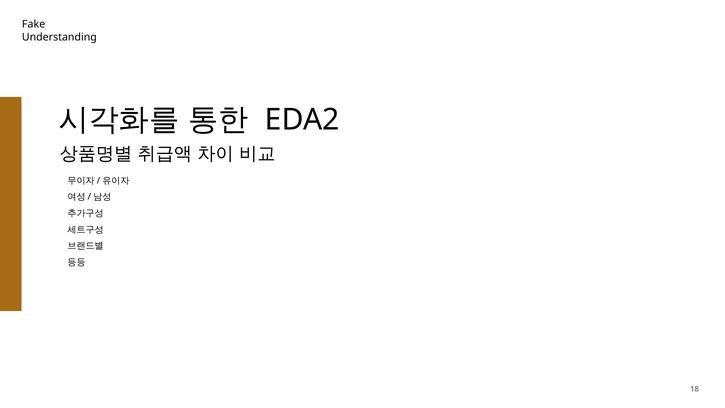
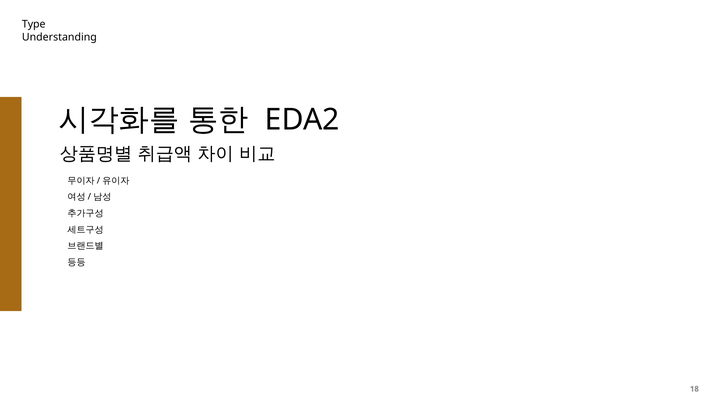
Fake: Fake -> Type (34, 24)
